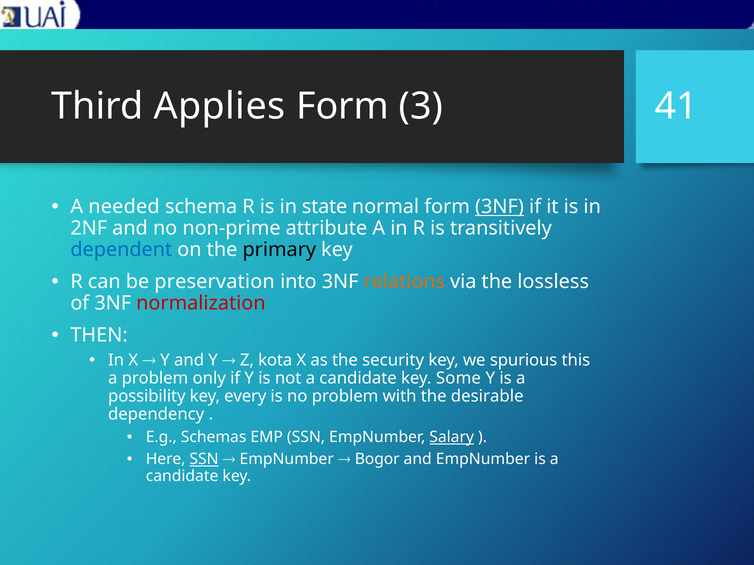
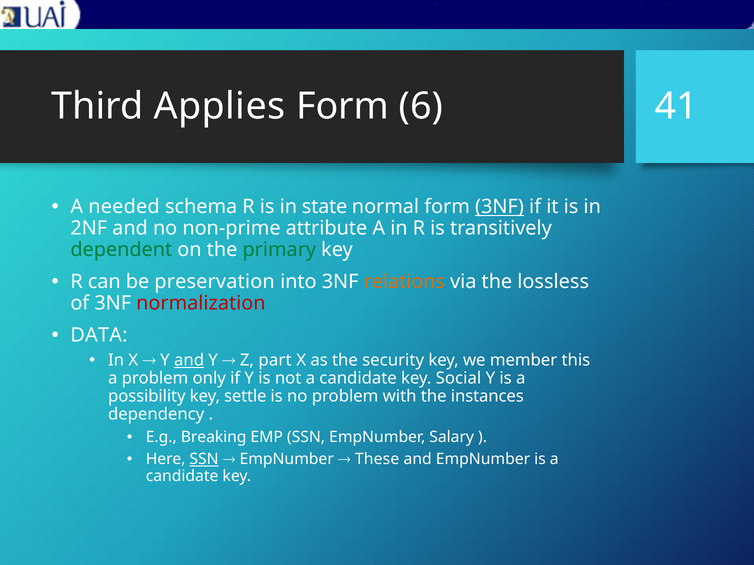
3: 3 -> 6 (421, 106)
dependent colour: blue -> green (121, 250)
primary colour: black -> green (279, 250)
THEN: THEN -> DATA (99, 335)
and underline: none -> present (189, 361)
kota: kota -> part (275, 361)
spurious: spurious -> member (524, 361)
Some: Some -> Social (459, 379)
every: every -> settle (245, 397)
desirable: desirable -> instances (487, 397)
Schemas: Schemas -> Breaking (214, 438)
Salary underline: present -> none (452, 438)
Bogor: Bogor -> These (377, 460)
